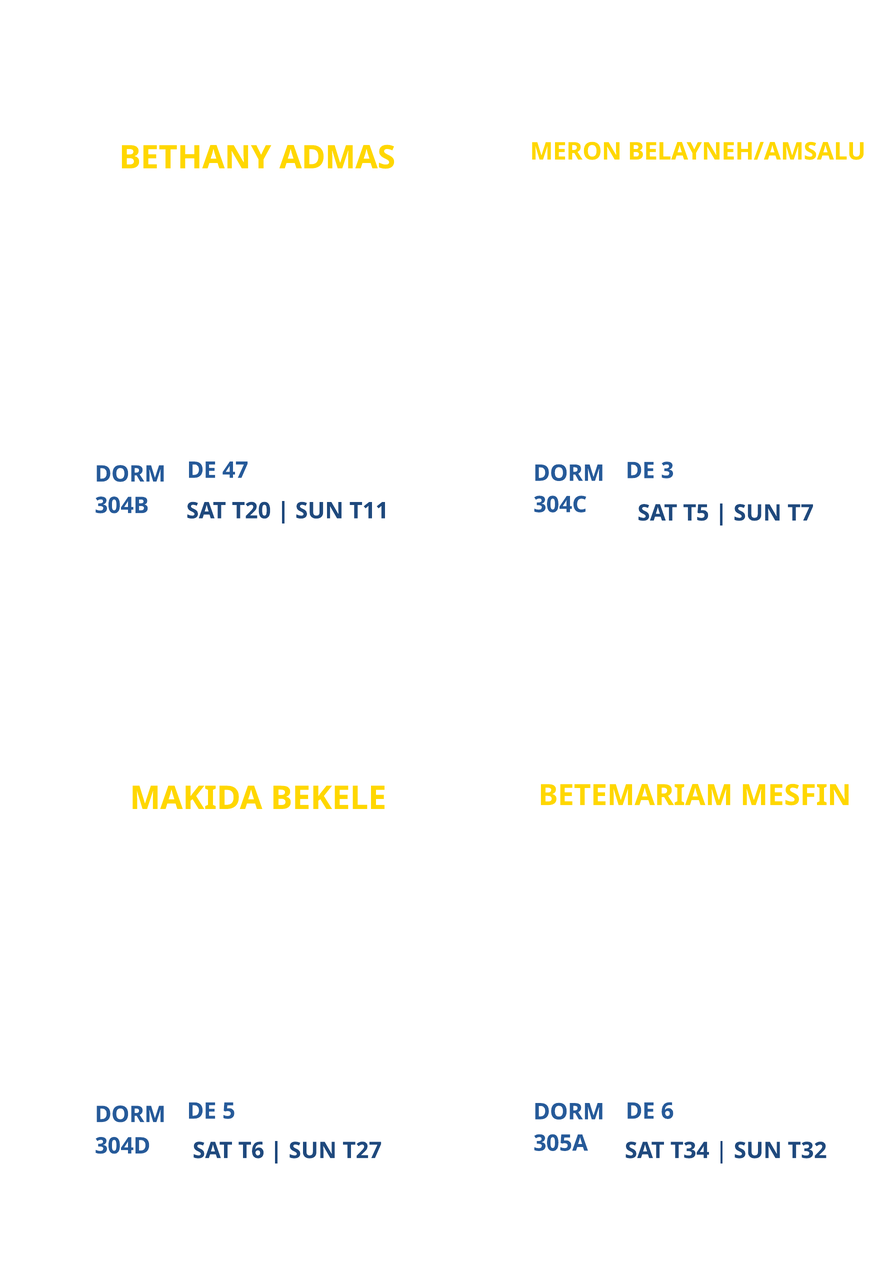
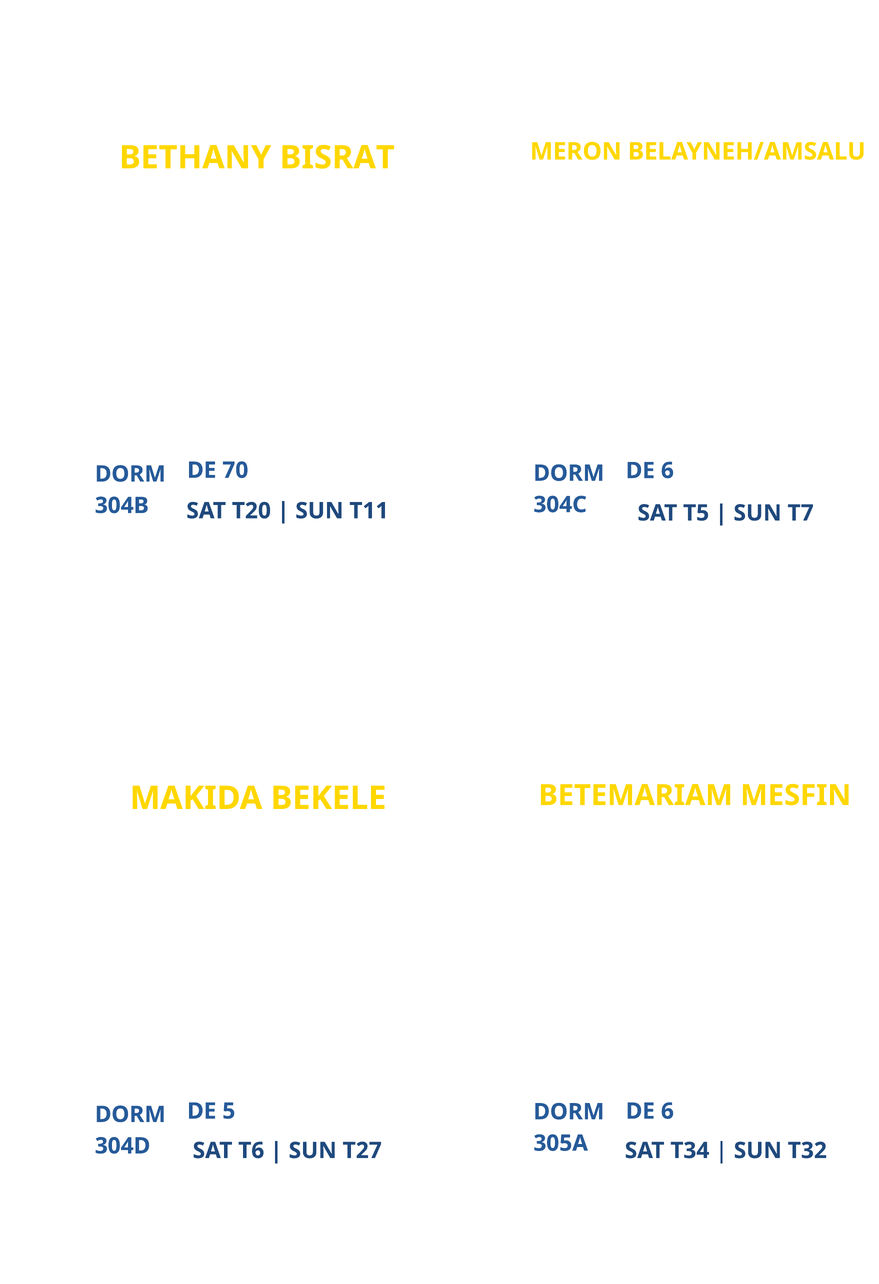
ADMAS: ADMAS -> BISRAT (337, 158)
47: 47 -> 70 (235, 470)
3: 3 -> 6 (667, 470)
